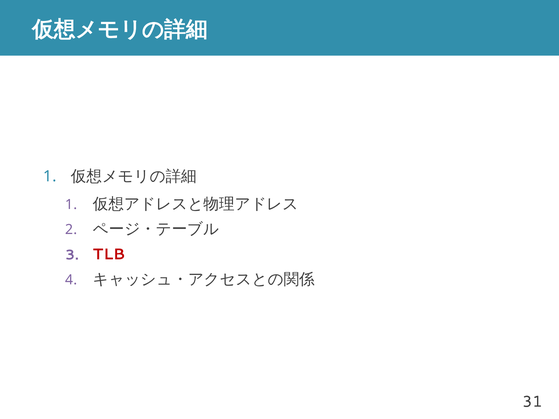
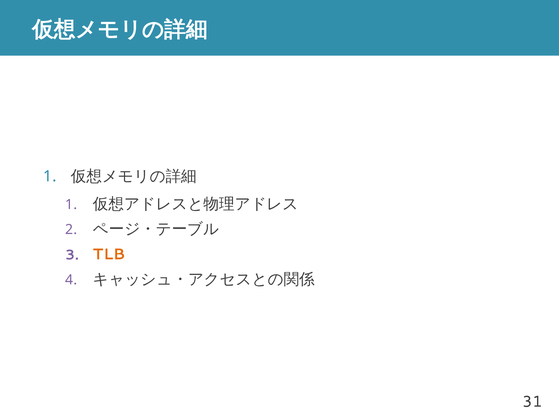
TLB colour: red -> orange (109, 254)
